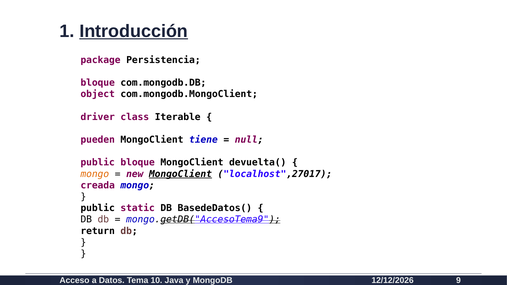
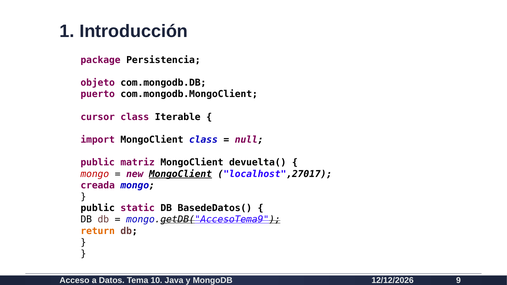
Introducción underline: present -> none (134, 31)
bloque: bloque -> objeto (98, 83)
object: object -> puerto (98, 94)
driver: driver -> cursor (98, 117)
pueden: pueden -> import (98, 140)
MongoClient tiene: tiene -> class (203, 140)
public bloque: bloque -> matriz (138, 163)
mongo colour: orange -> red (95, 174)
return colour: black -> orange (98, 231)
